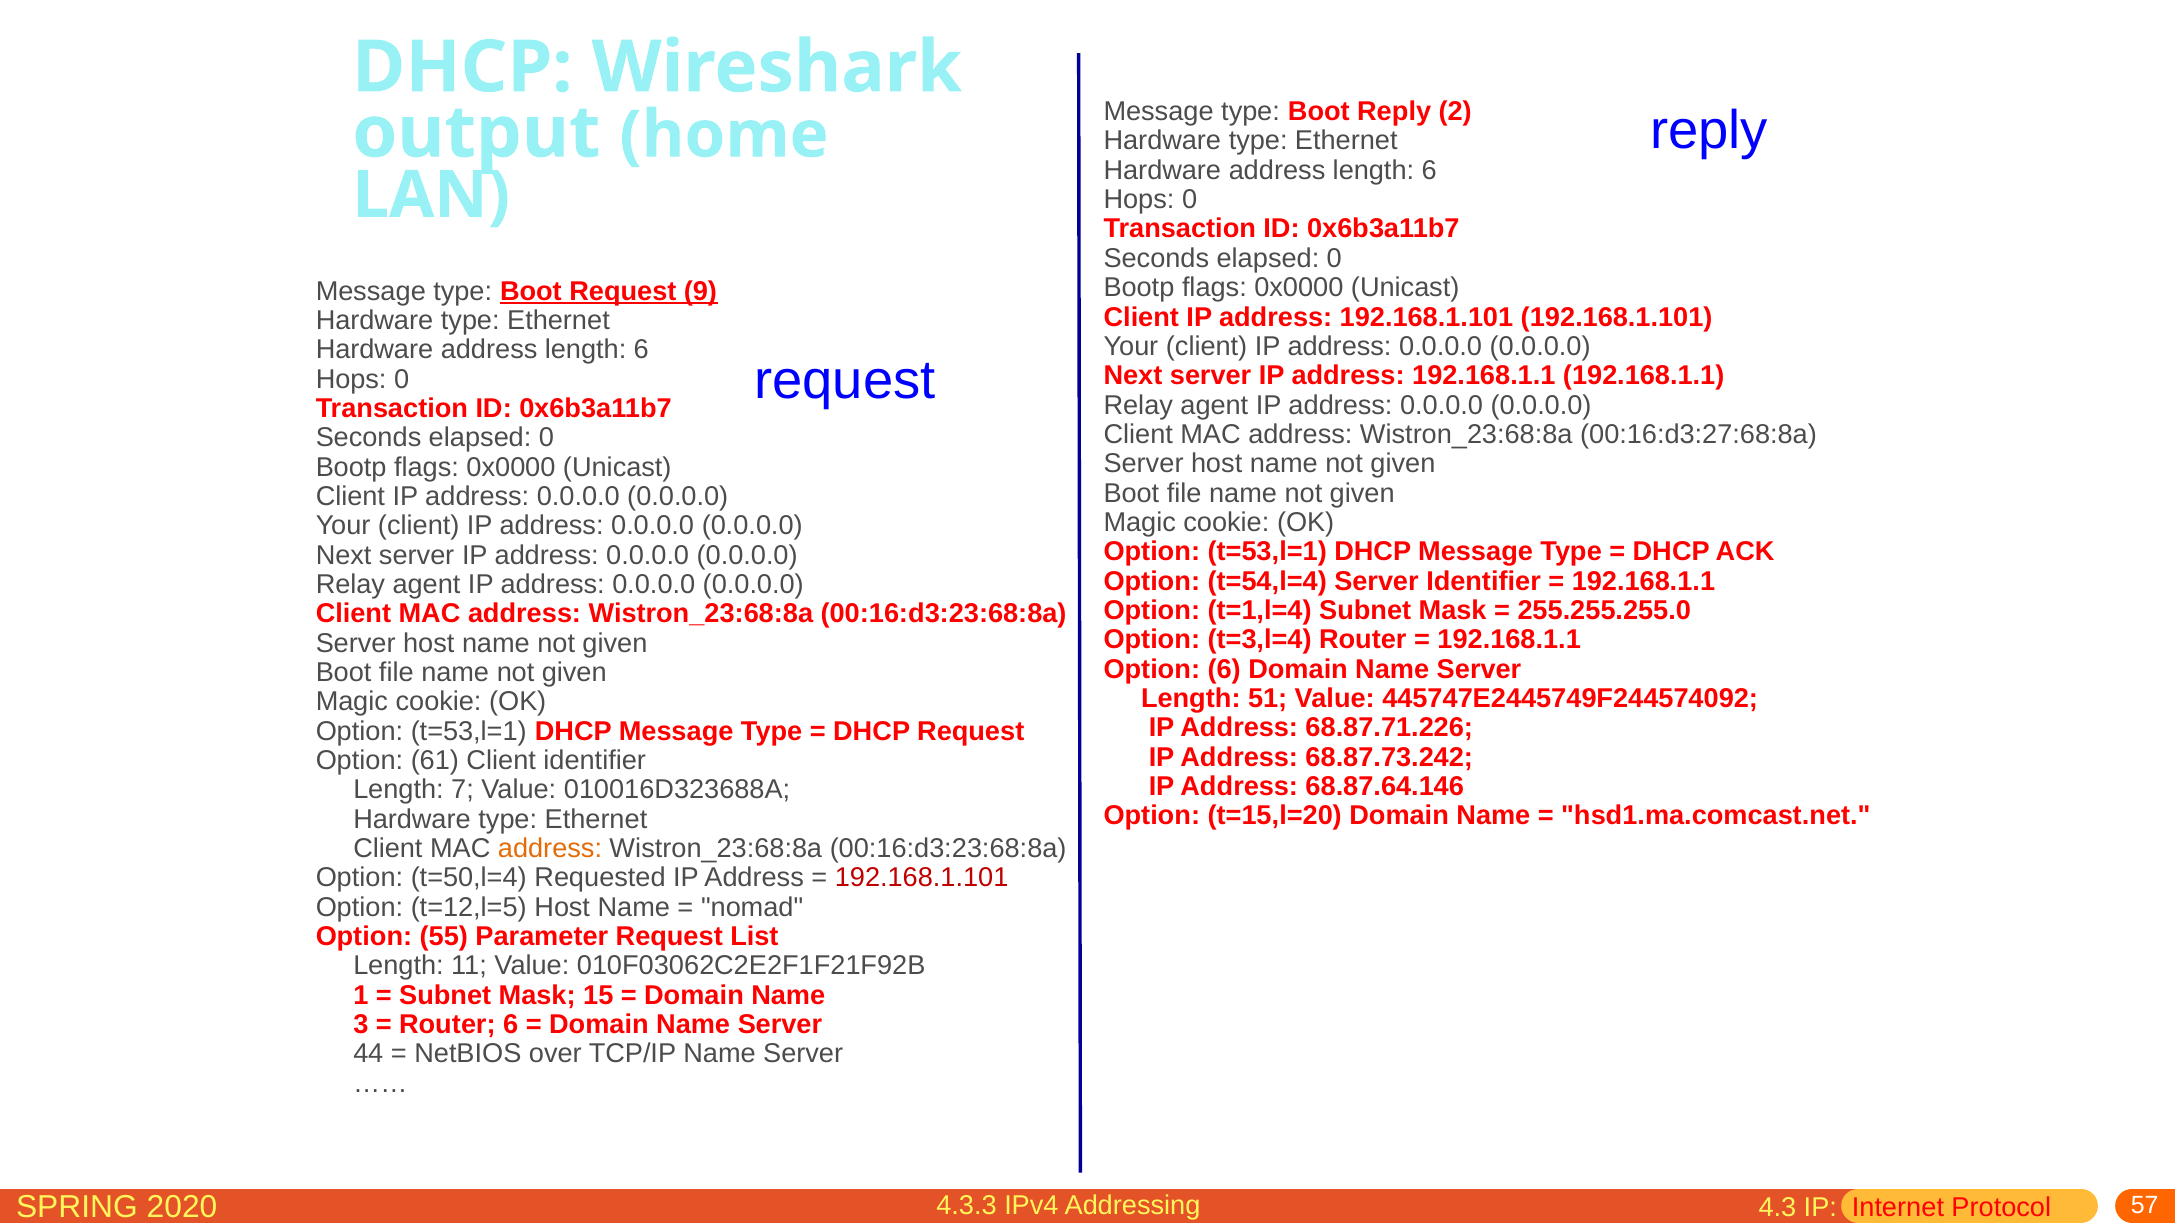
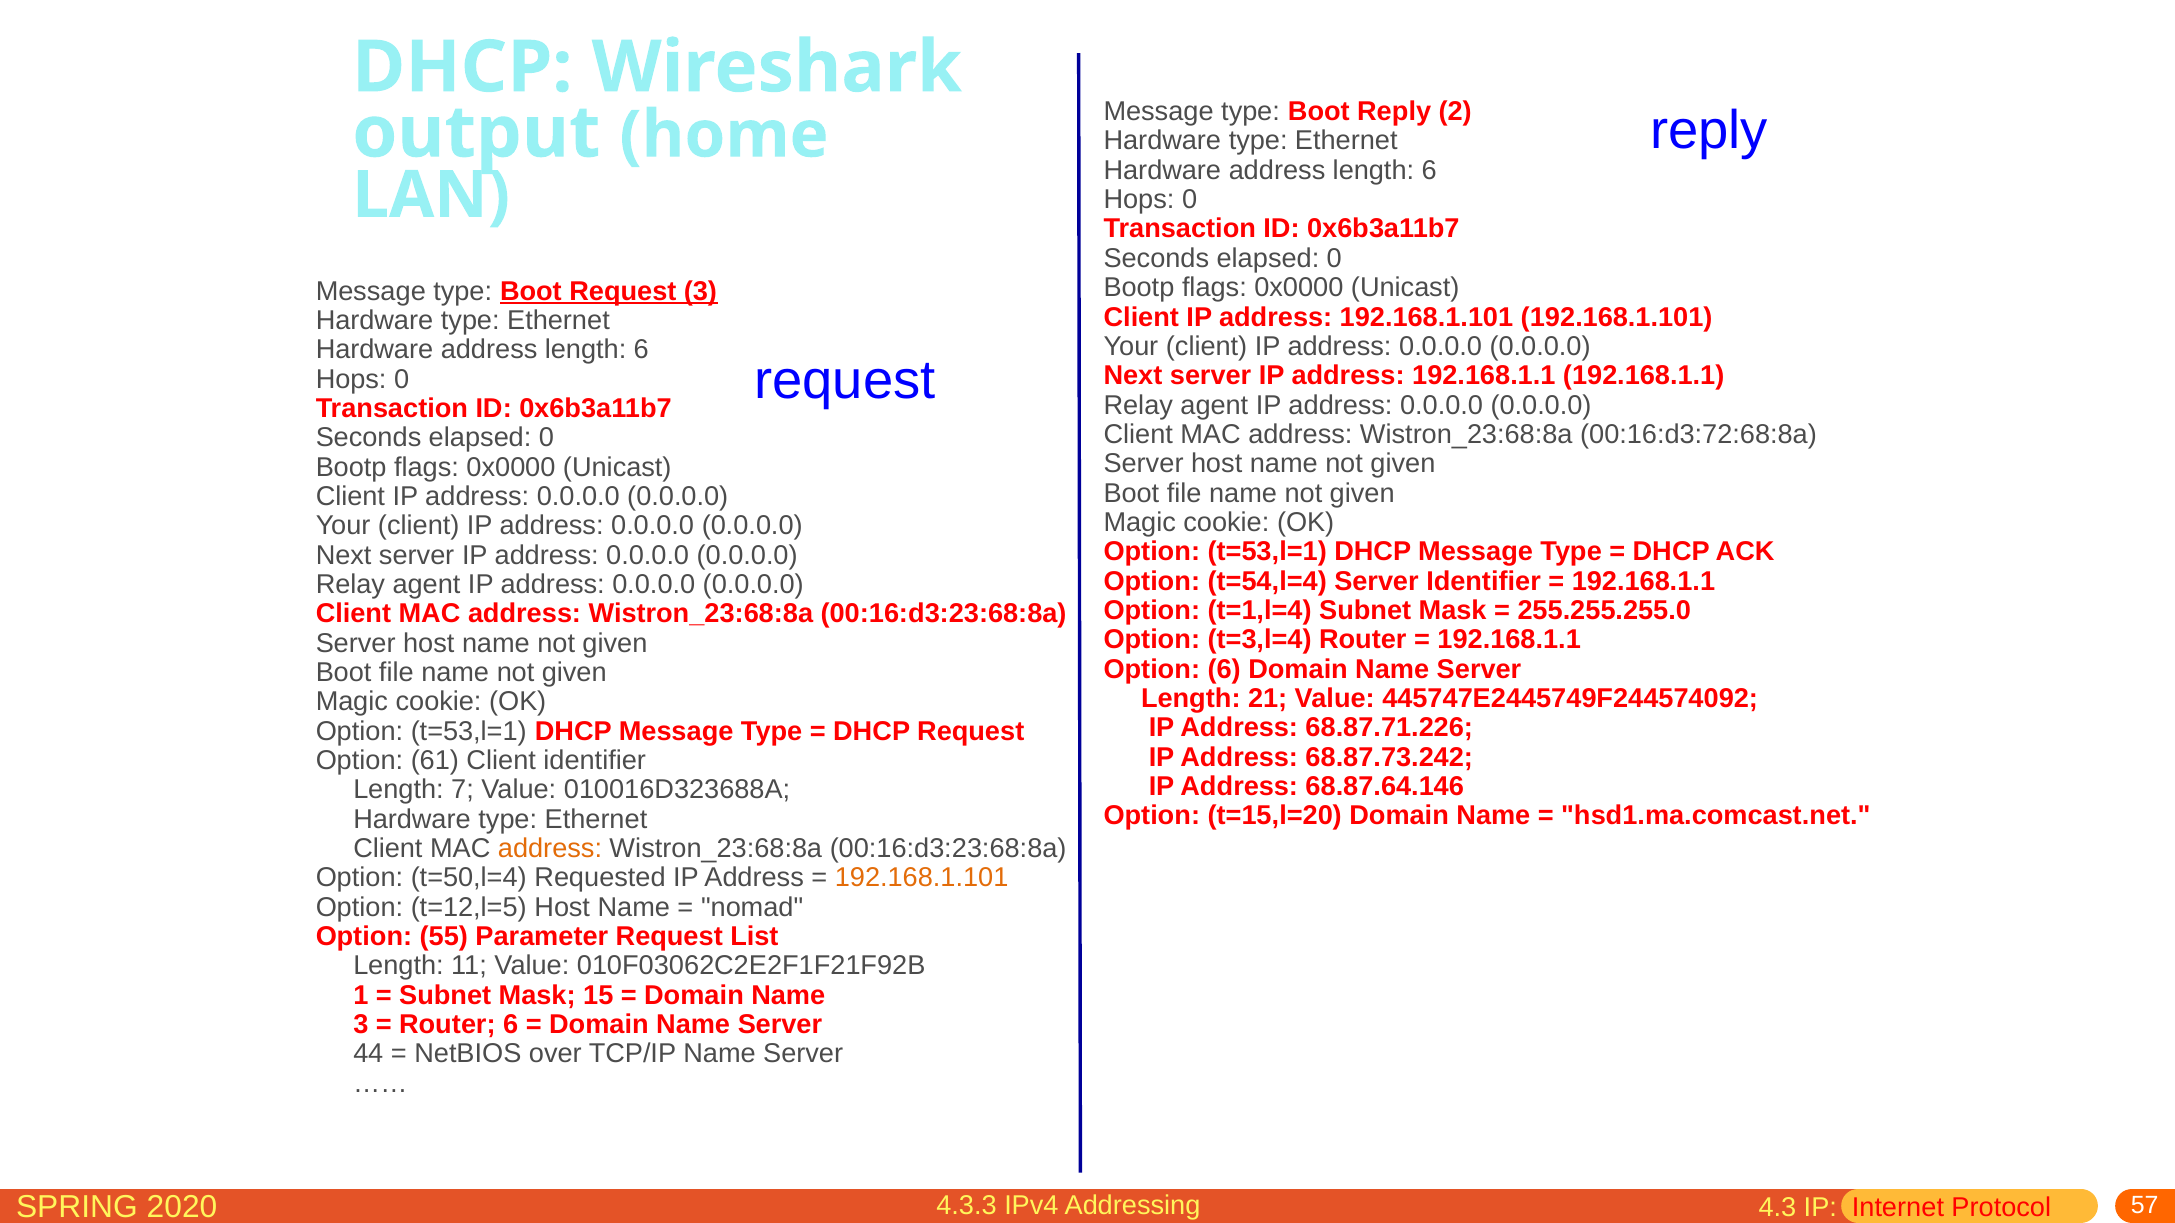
Request 9: 9 -> 3 (700, 291)
00:16:d3:27:68:8a: 00:16:d3:27:68:8a -> 00:16:d3:72:68:8a (1698, 435)
51: 51 -> 21 (1268, 699)
192.168.1.101 colour: red -> orange (922, 878)
